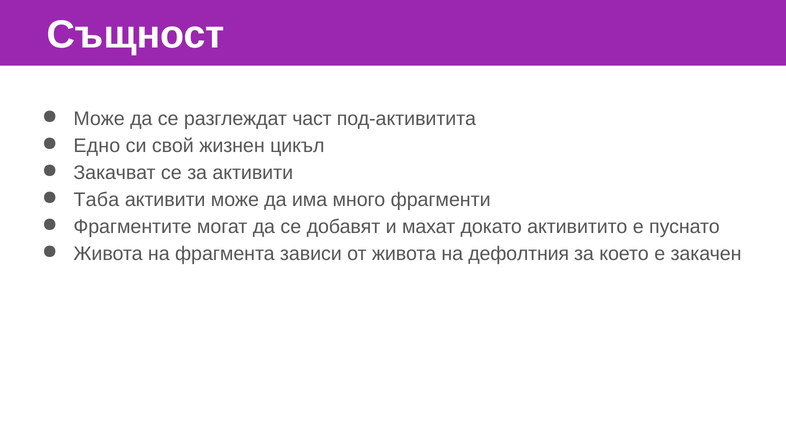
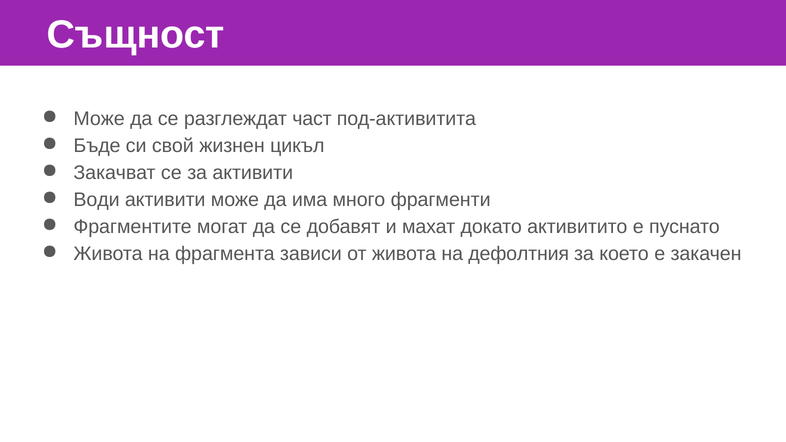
Едно: Едно -> Бъде (97, 146)
Таба: Таба -> Води (97, 200)
